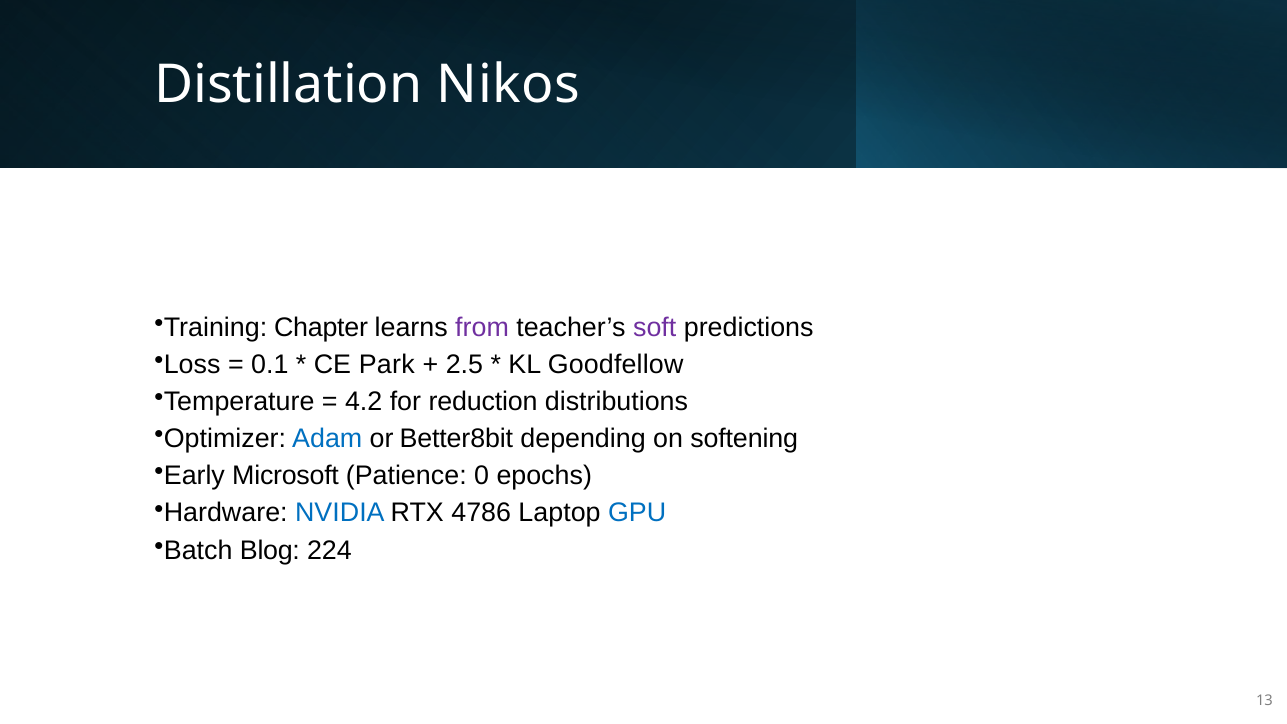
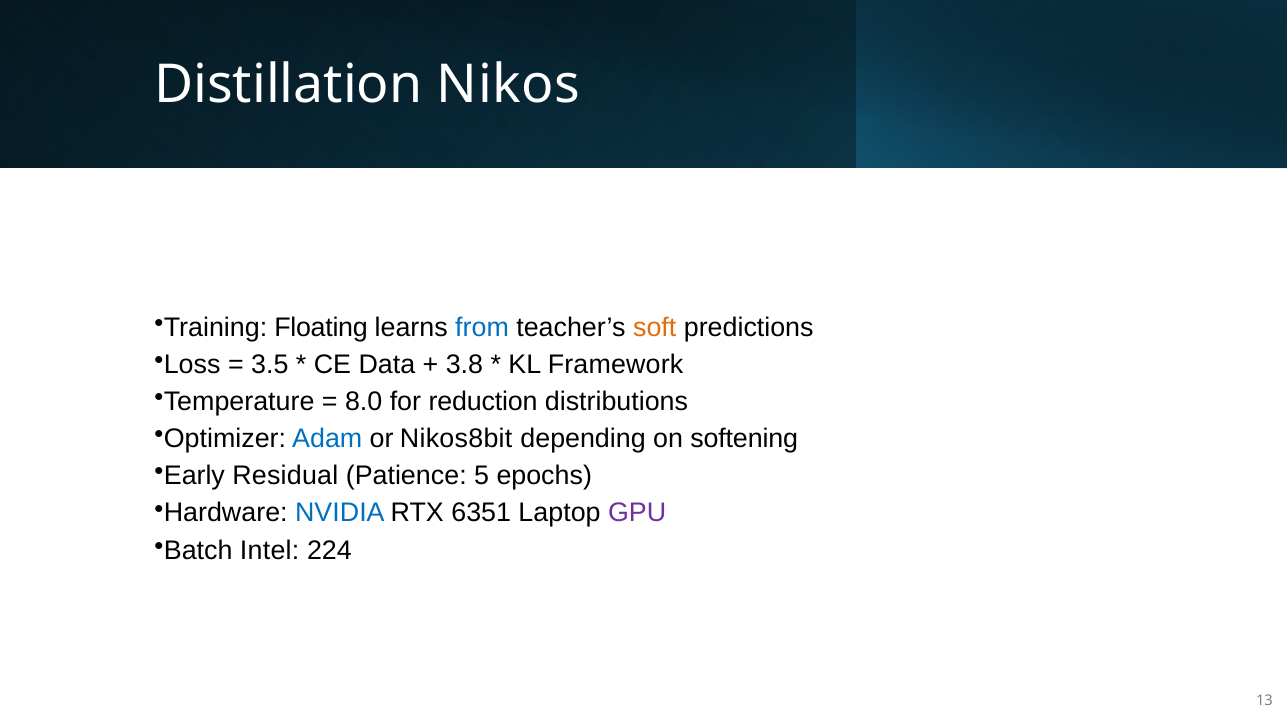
Chapter: Chapter -> Floating (321, 328)
from colour: purple -> blue (482, 328)
soft colour: purple -> orange (655, 328)
0.1: 0.1 -> 3.5 (270, 365)
Park: Park -> Data (387, 365)
2.5: 2.5 -> 3.8 (464, 365)
Goodfellow: Goodfellow -> Framework (616, 365)
4.2: 4.2 -> 8.0 (364, 402)
Better8bit: Better8bit -> Nikos8bit (456, 439)
Microsoft: Microsoft -> Residual (285, 476)
0: 0 -> 5 (482, 476)
4786: 4786 -> 6351 (481, 513)
GPU colour: blue -> purple (637, 513)
Blog: Blog -> Intel (270, 550)
